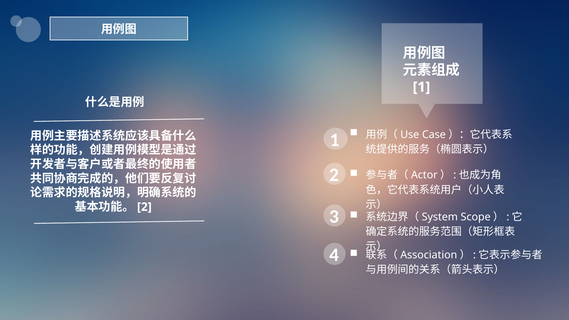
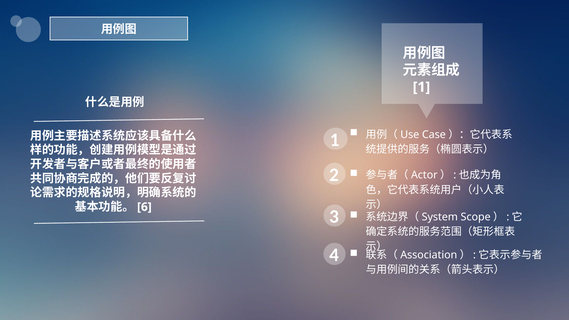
2: 2 -> 6 (144, 207)
